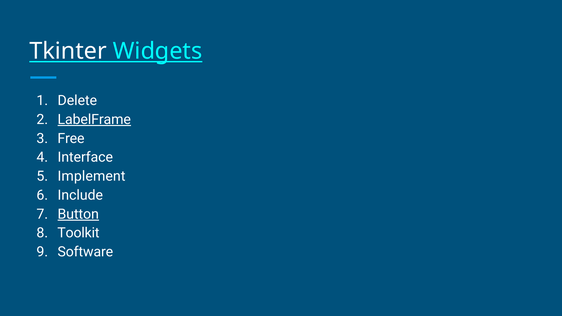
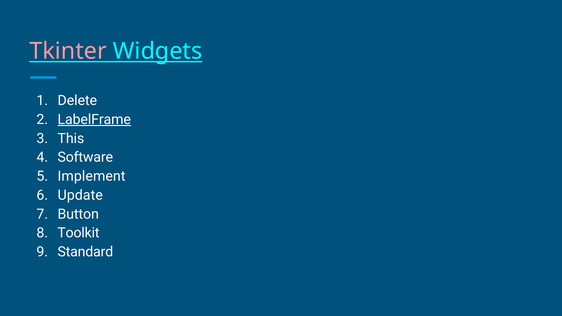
Tkinter colour: white -> pink (68, 51)
Free: Free -> This (71, 138)
Interface: Interface -> Software (85, 157)
Include: Include -> Update (80, 195)
Button underline: present -> none (78, 214)
Software: Software -> Standard (85, 252)
